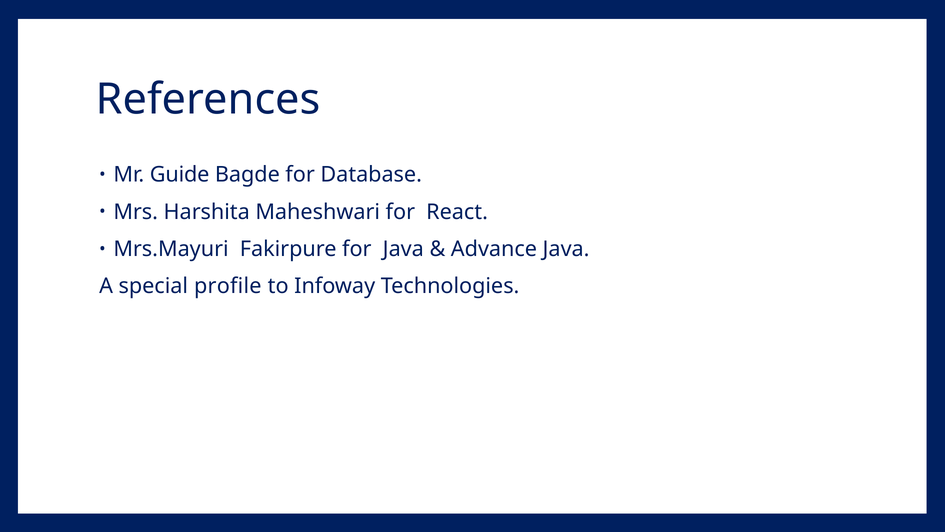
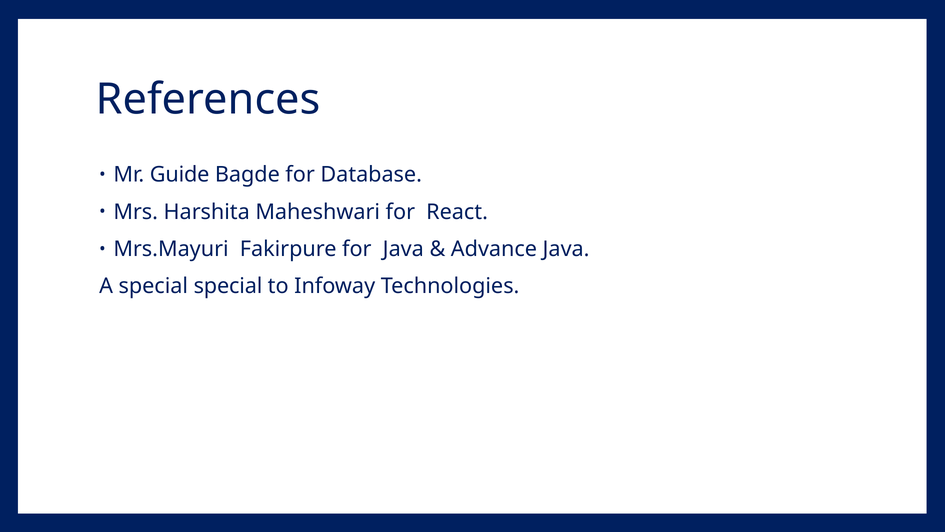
special profile: profile -> special (228, 286)
